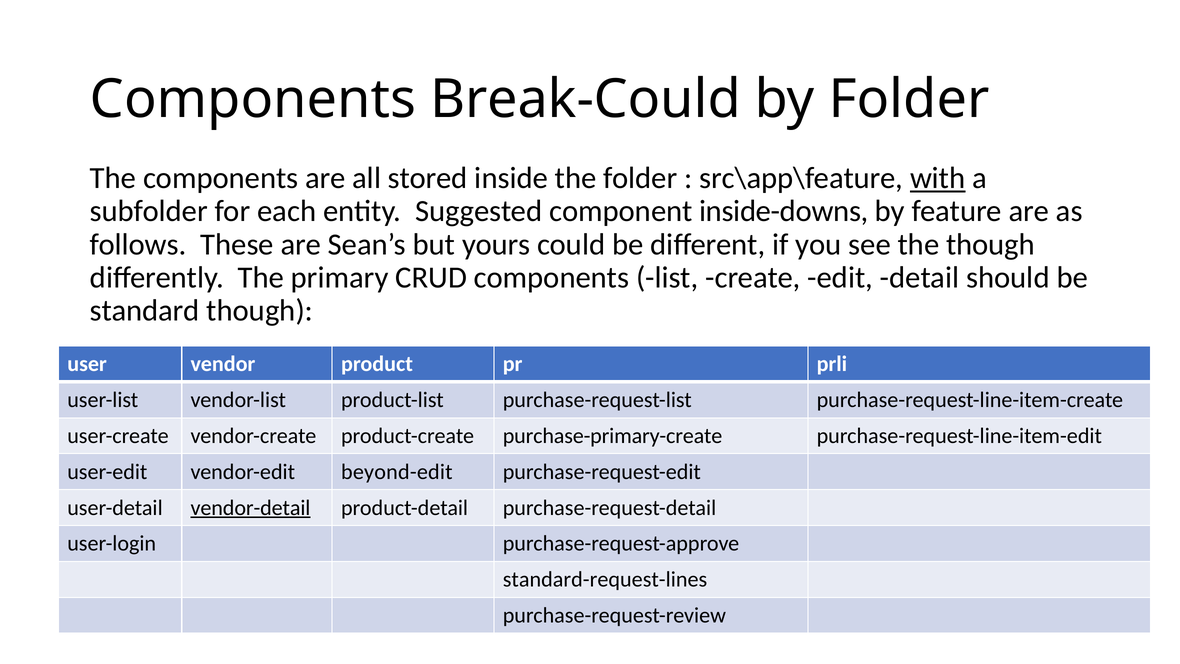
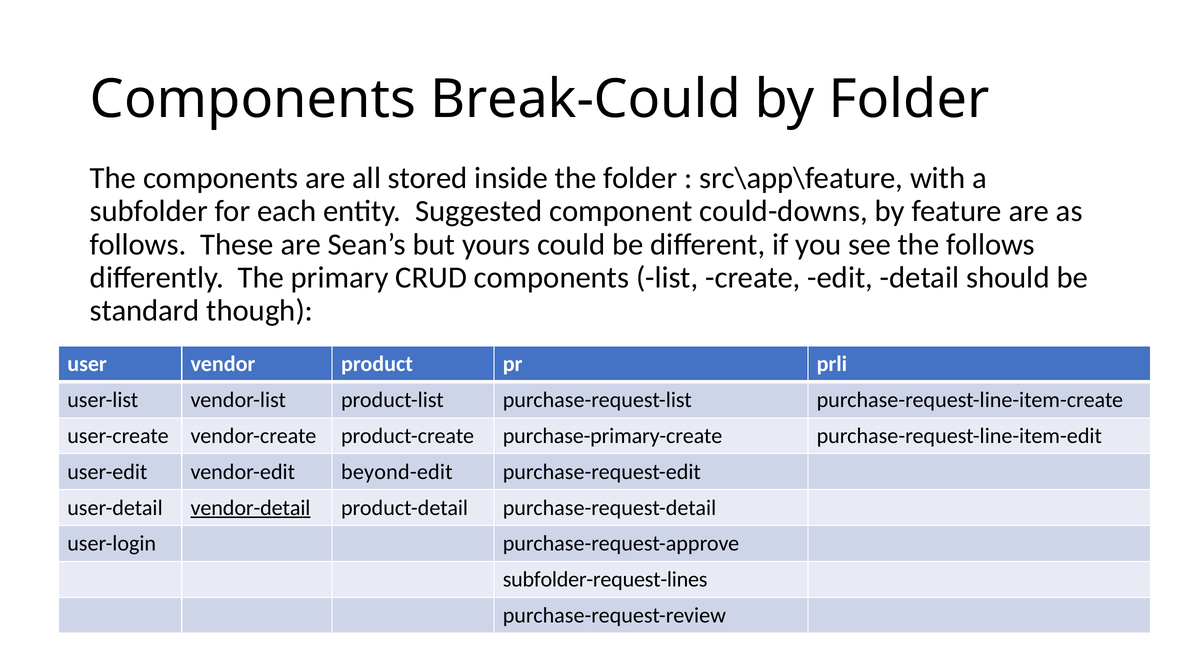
with underline: present -> none (938, 178)
inside-downs: inside-downs -> could-downs (784, 211)
the though: though -> follows (991, 244)
standard-request-lines: standard-request-lines -> subfolder-request-lines (605, 579)
